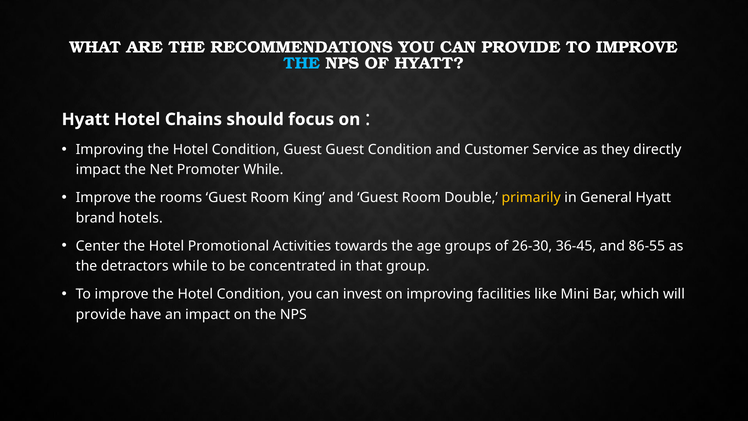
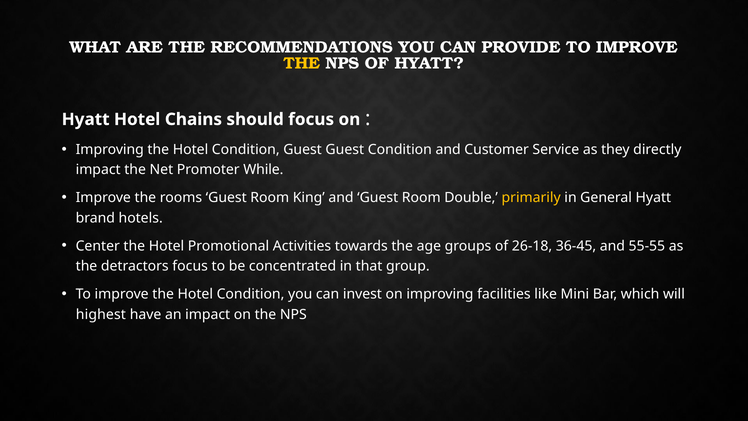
THE colour: light blue -> yellow (302, 63)
26-30: 26-30 -> 26-18 (532, 246)
86-55: 86-55 -> 55-55 (647, 246)
detractors while: while -> focus (190, 266)
provide: provide -> highest (101, 314)
